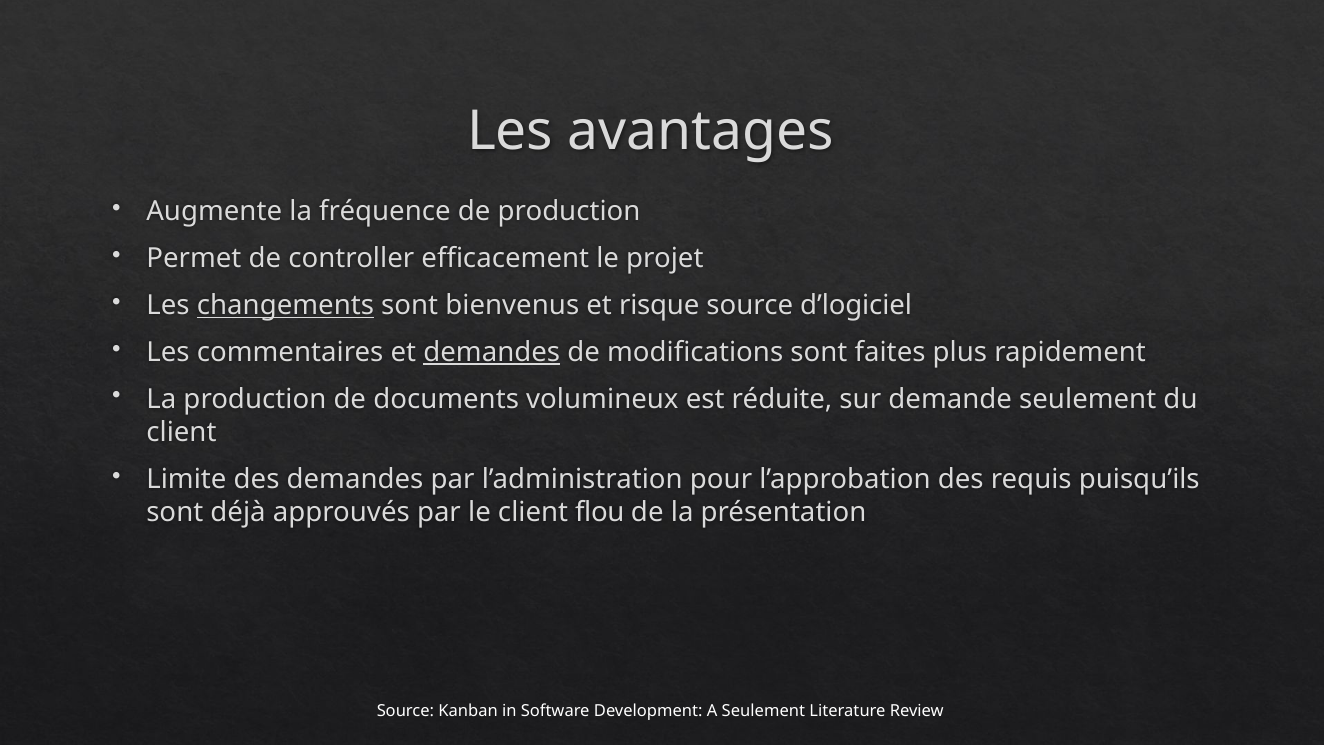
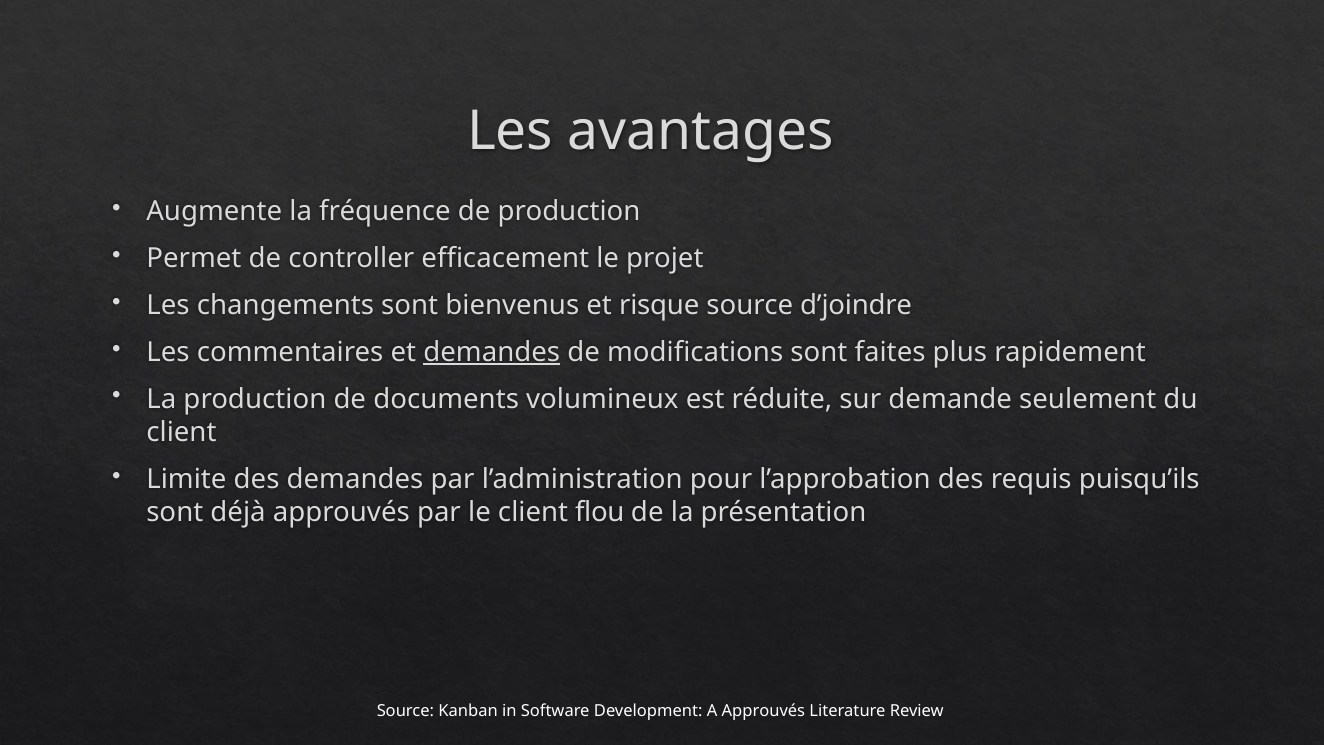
changements underline: present -> none (285, 305)
d’logiciel: d’logiciel -> d’joindre (856, 305)
A Seulement: Seulement -> Approuvés (763, 711)
